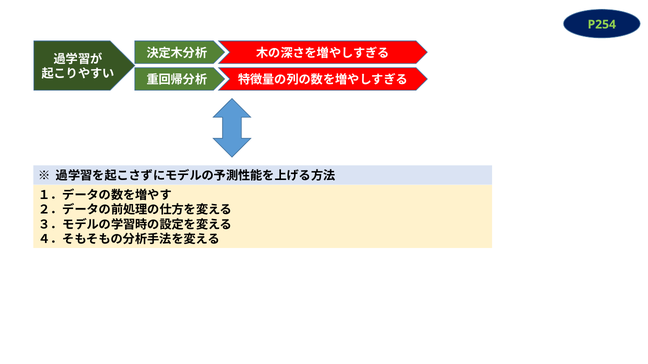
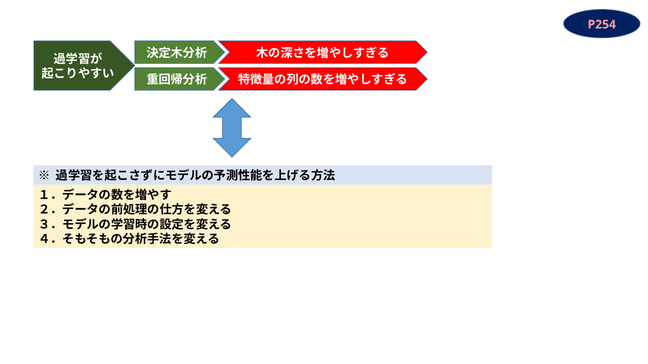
P254 colour: light green -> pink (602, 24)
